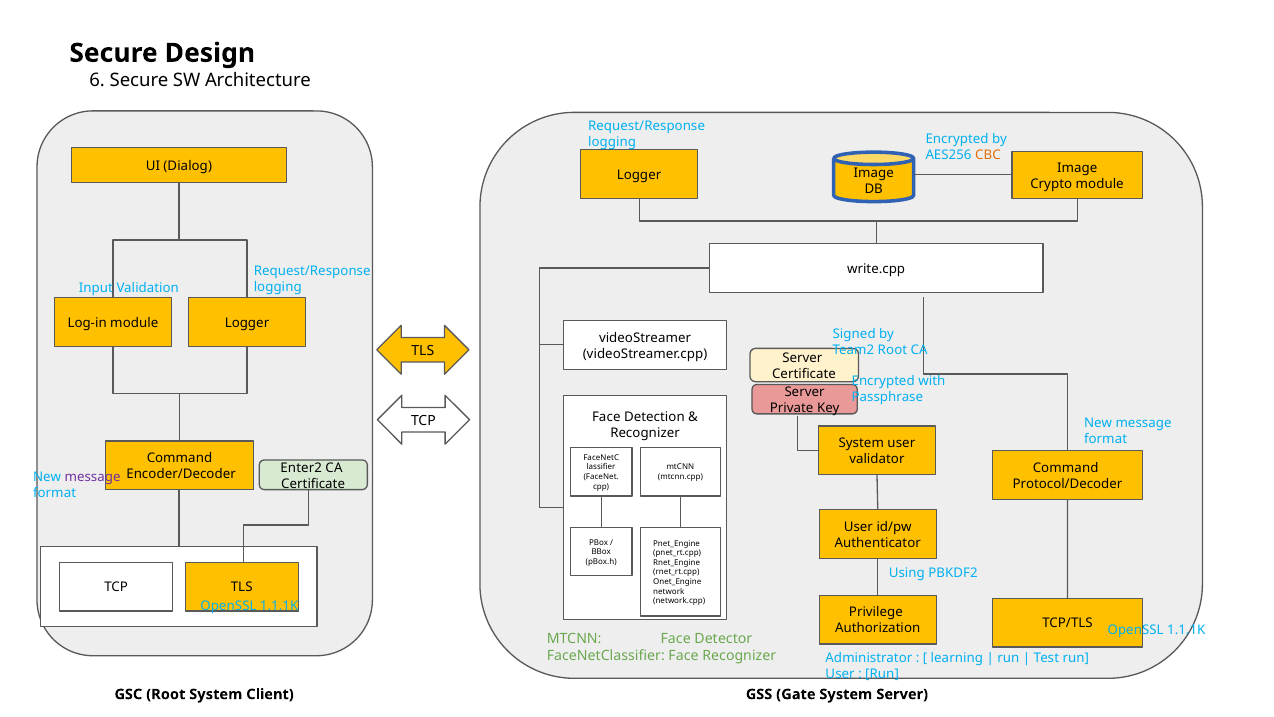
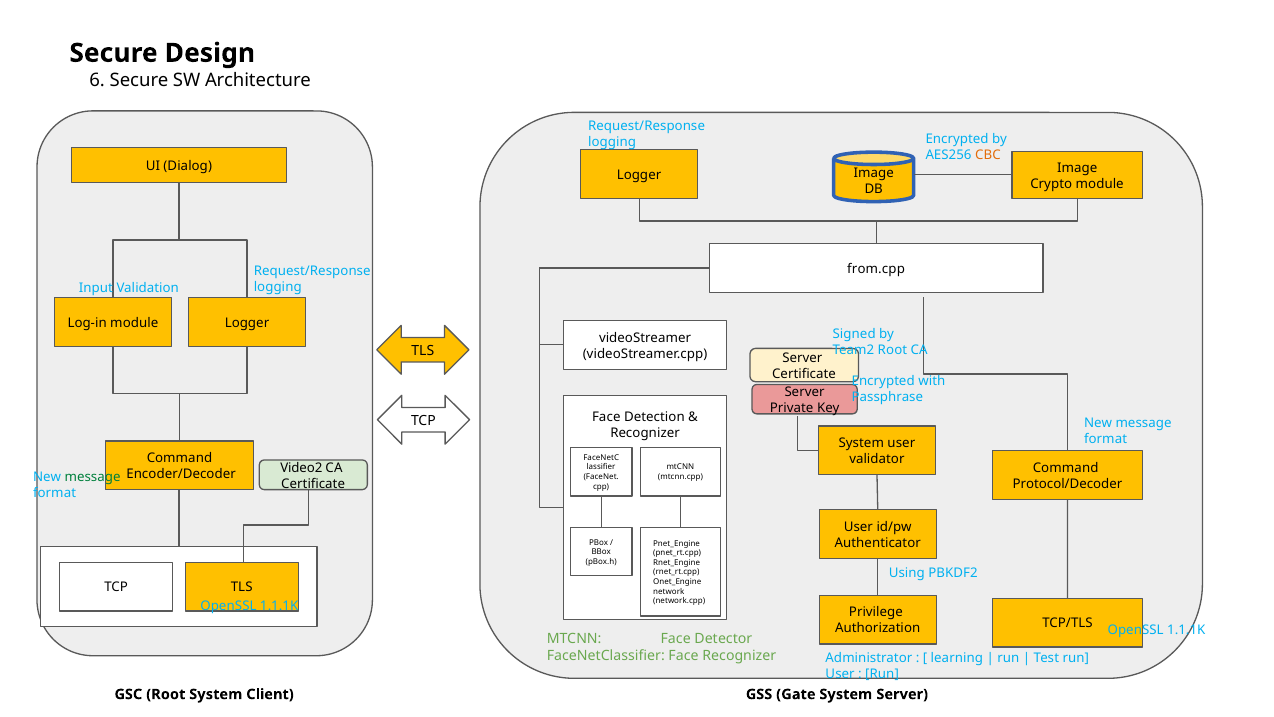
write.cpp: write.cpp -> from.cpp (876, 269)
Enter2: Enter2 -> Video2 (301, 467)
message colour: purple -> green (93, 477)
